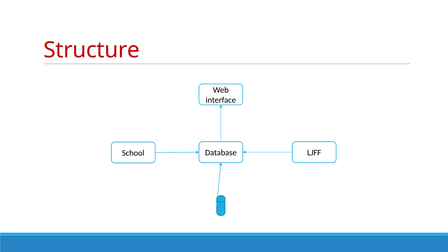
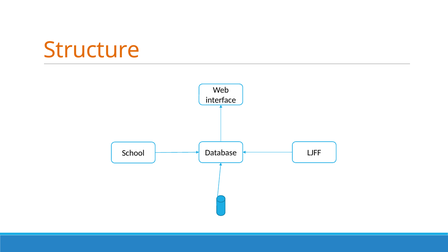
Structure colour: red -> orange (92, 50)
